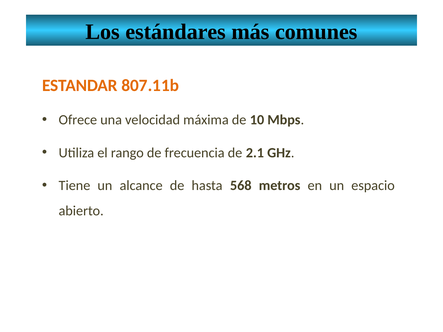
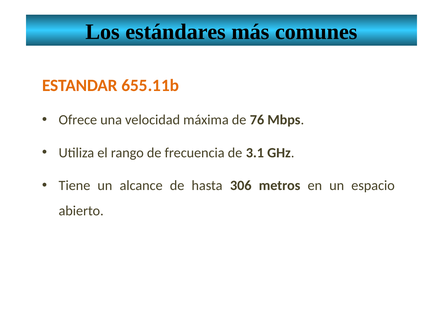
807.11b: 807.11b -> 655.11b (150, 86)
10: 10 -> 76 (257, 120)
2.1: 2.1 -> 3.1 (255, 153)
568: 568 -> 306 (241, 186)
